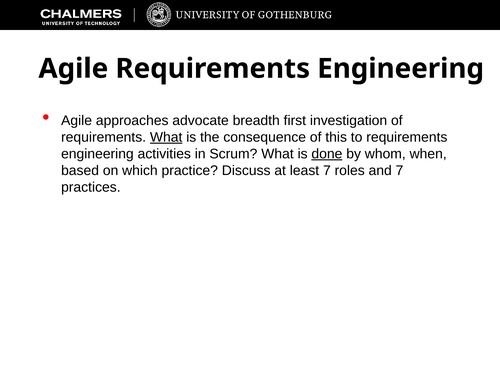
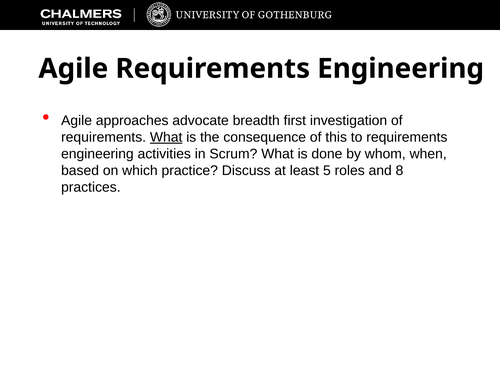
done underline: present -> none (327, 154)
least 7: 7 -> 5 (327, 171)
and 7: 7 -> 8 (400, 171)
